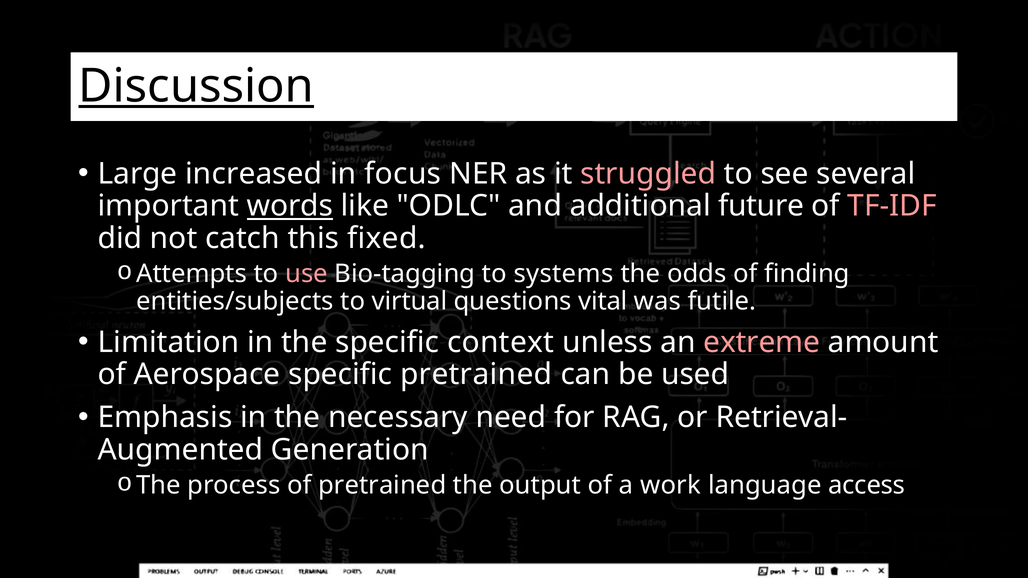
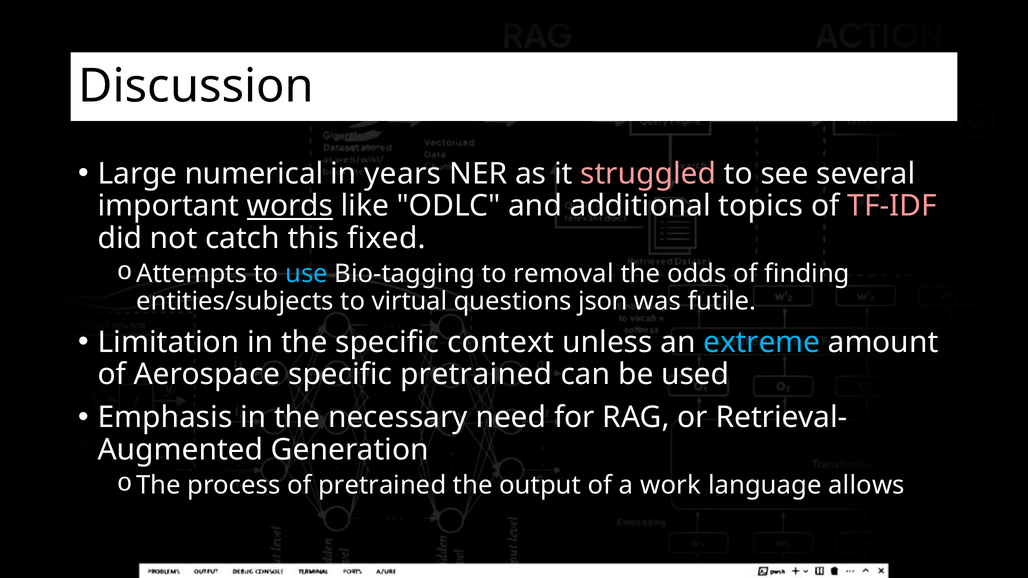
Discussion underline: present -> none (196, 86)
increased: increased -> numerical (254, 174)
focus: focus -> years (403, 174)
future: future -> topics (761, 206)
use colour: pink -> light blue (307, 274)
systems: systems -> removal (564, 274)
vital: vital -> json (603, 302)
extreme colour: pink -> light blue (762, 342)
access: access -> allows (866, 485)
